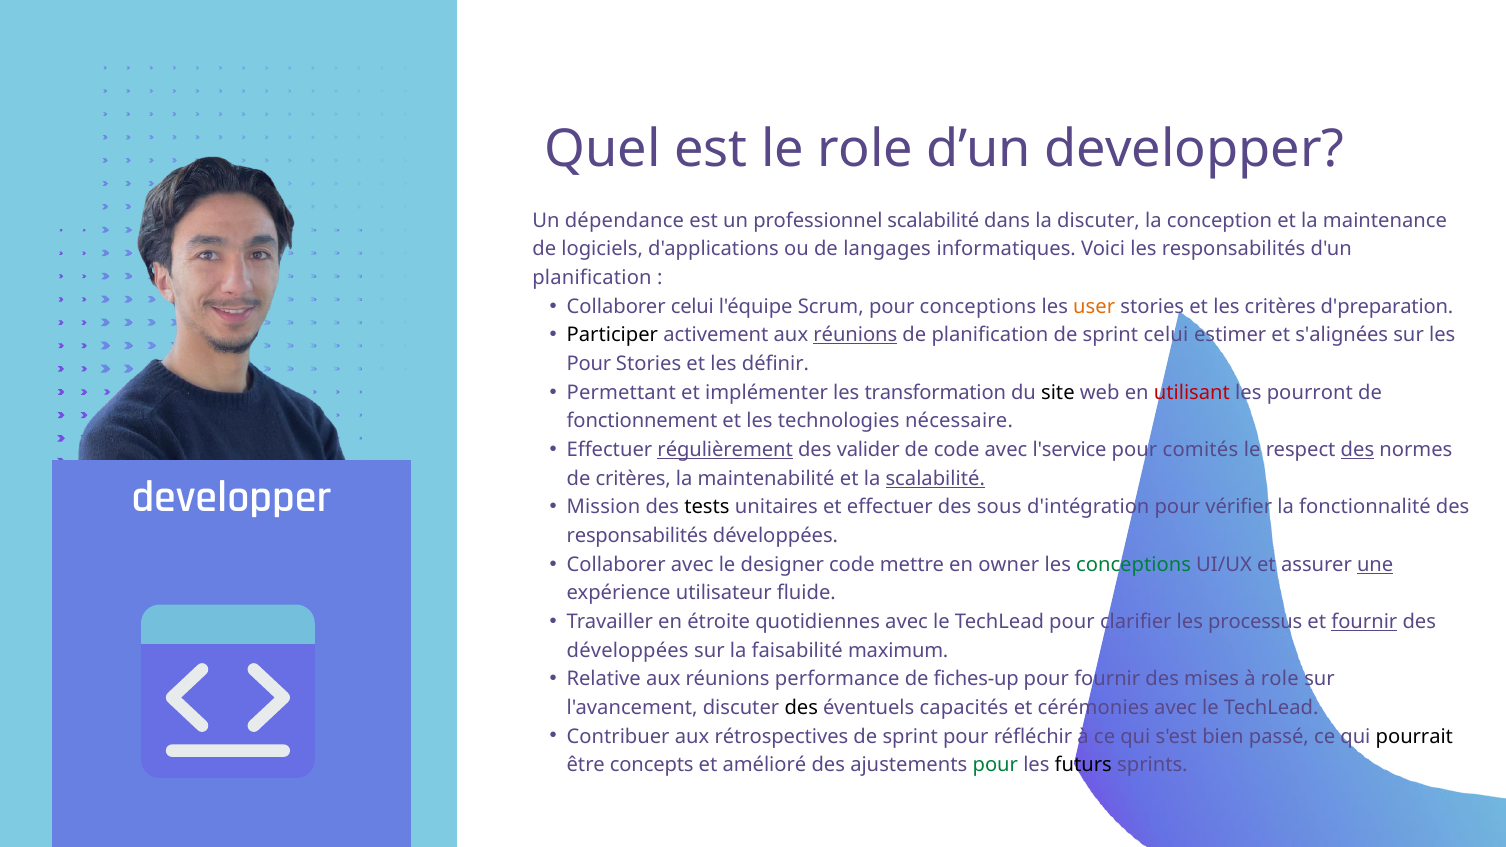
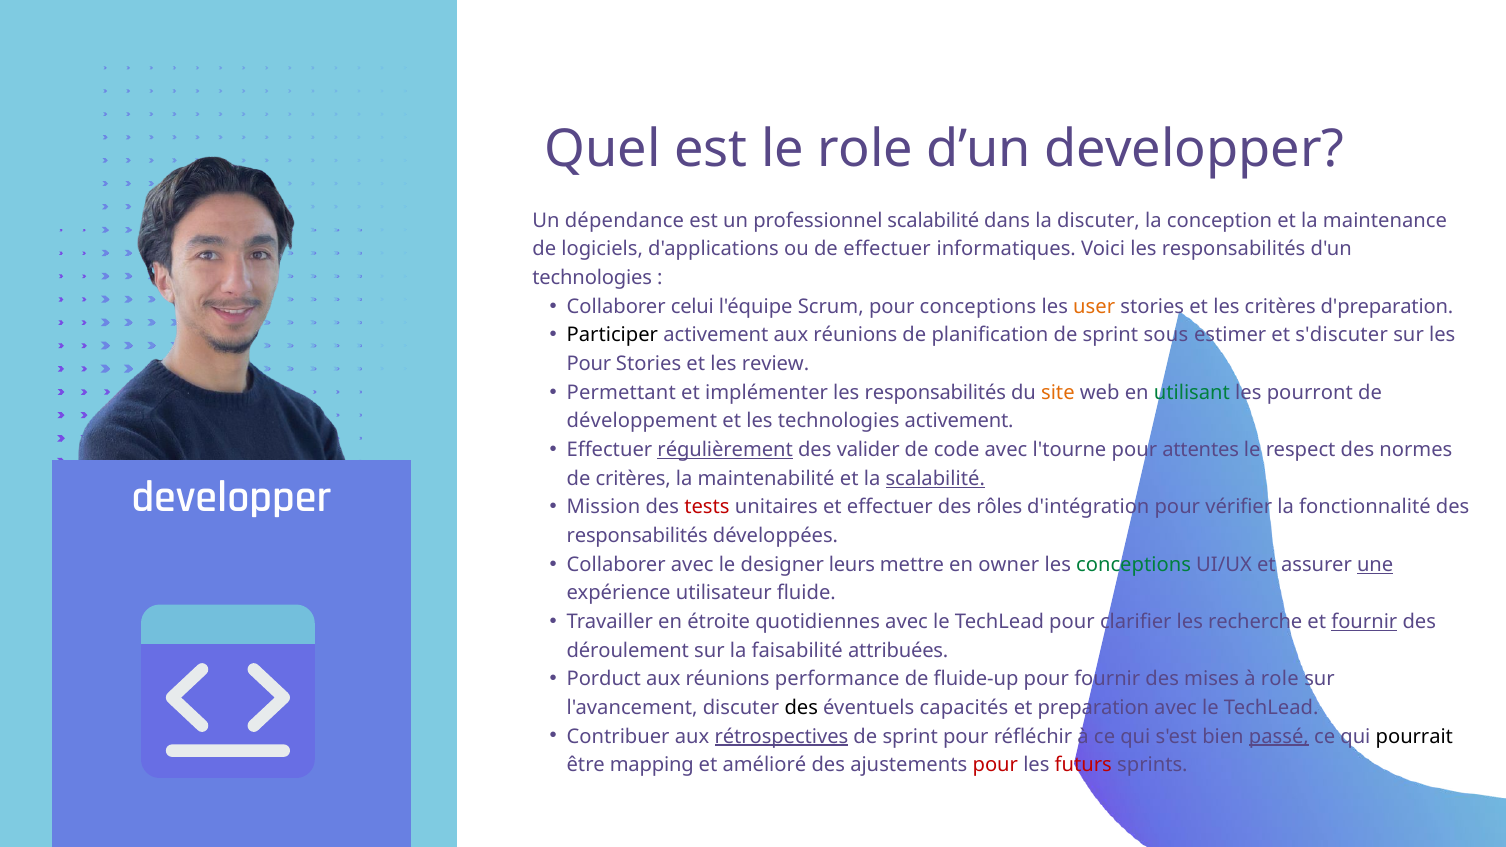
de langages: langages -> effectuer (887, 249)
planification: planification -> technologies (592, 278)
réunions underline: present -> none (855, 335)
sprint celui: celui -> sous (1166, 335)
s'alignées: s'alignées -> s'discuter (1342, 335)
définir: définir -> review (776, 364)
implémenter les transformation: transformation -> responsabilités (935, 393)
site colour: black -> orange (1058, 393)
utilisant colour: red -> green (1192, 393)
fonctionnement: fonctionnement -> développement (642, 421)
technologies nécessaire: nécessaire -> activement (959, 421)
l'service: l'service -> l'tourne (1069, 450)
comités: comités -> attentes (1201, 450)
des underline: present -> none (1357, 450)
tests colour: black -> red (707, 507)
sous: sous -> rôles (999, 507)
designer code: code -> leurs (852, 565)
processus: processus -> recherche (1255, 622)
développées: développées -> déroulement (628, 651)
maximum: maximum -> attribuées (898, 651)
Relative: Relative -> Porduct (604, 679)
fiches-up: fiches-up -> fluide-up (976, 679)
cérémonies: cérémonies -> preparation (1093, 708)
rétrospectives underline: none -> present (781, 737)
passé underline: none -> present (1279, 737)
concepts: concepts -> mapping (652, 765)
pour colour: green -> red (995, 765)
futurs colour: black -> red (1083, 765)
